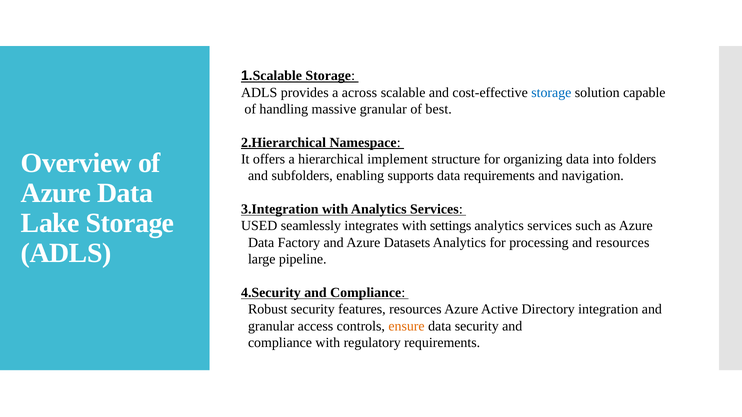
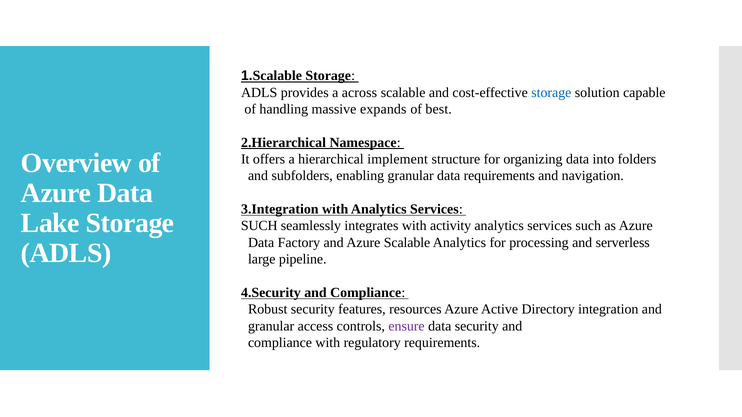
massive granular: granular -> expands (383, 109)
enabling supports: supports -> granular (411, 176)
USED: USED -> SUCH (259, 226)
settings: settings -> activity (451, 226)
Azure Datasets: Datasets -> Scalable (407, 243)
and resources: resources -> serverless (623, 243)
ensure colour: orange -> purple (407, 326)
